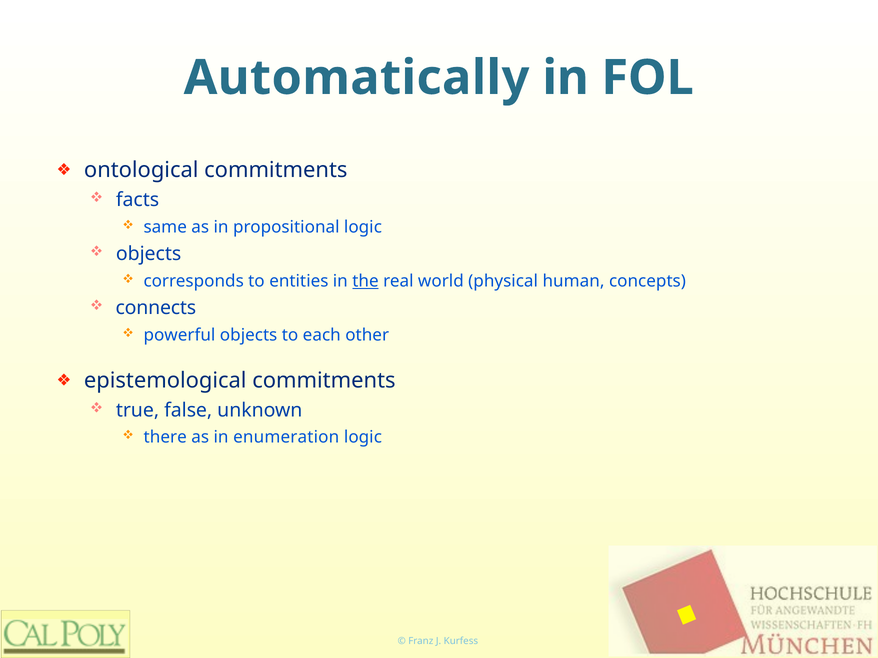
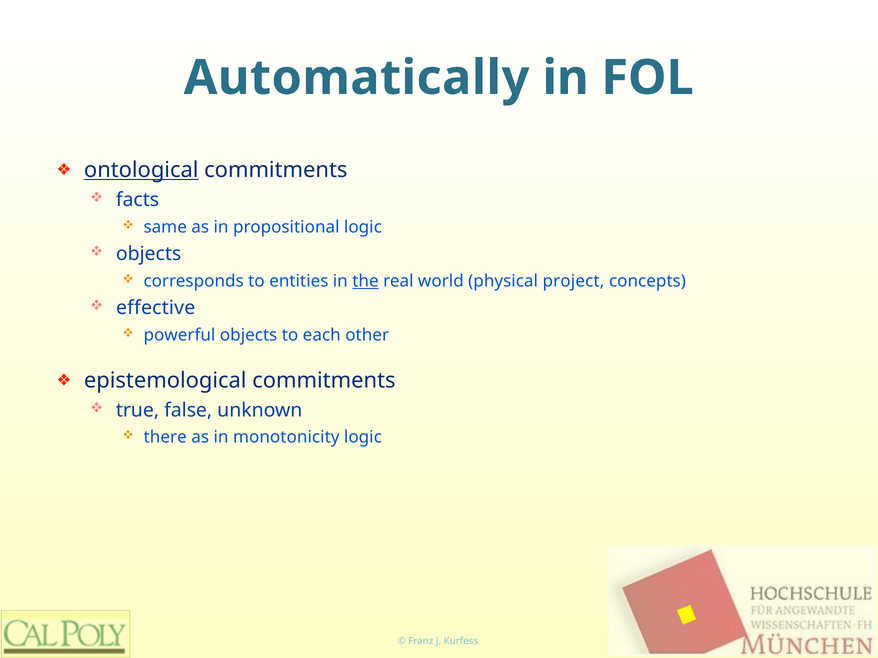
ontological underline: none -> present (141, 170)
human: human -> project (573, 281)
connects: connects -> effective (156, 308)
enumeration: enumeration -> monotonicity (286, 438)
